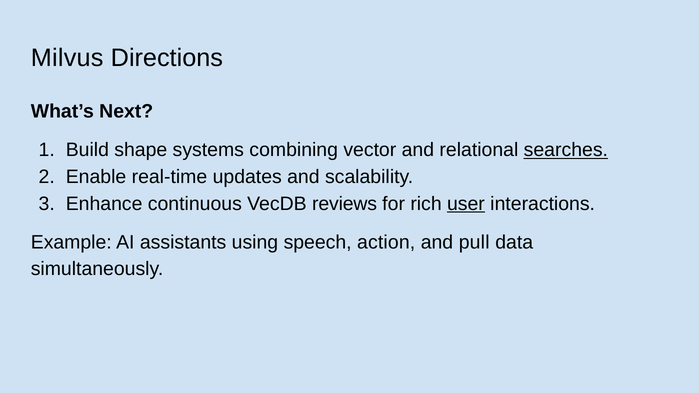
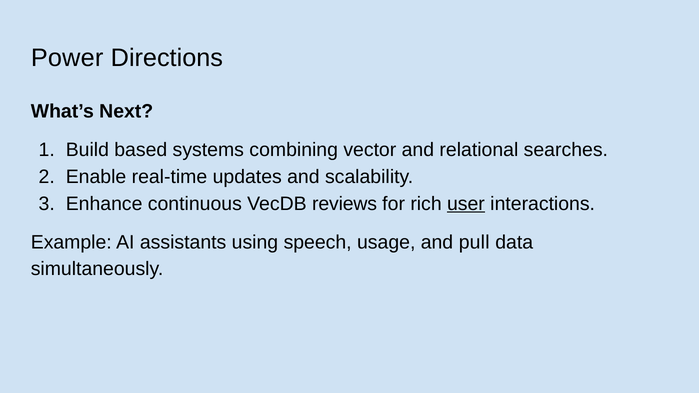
Milvus: Milvus -> Power (67, 58)
shape: shape -> based (141, 150)
searches underline: present -> none (566, 150)
action: action -> usage (386, 242)
